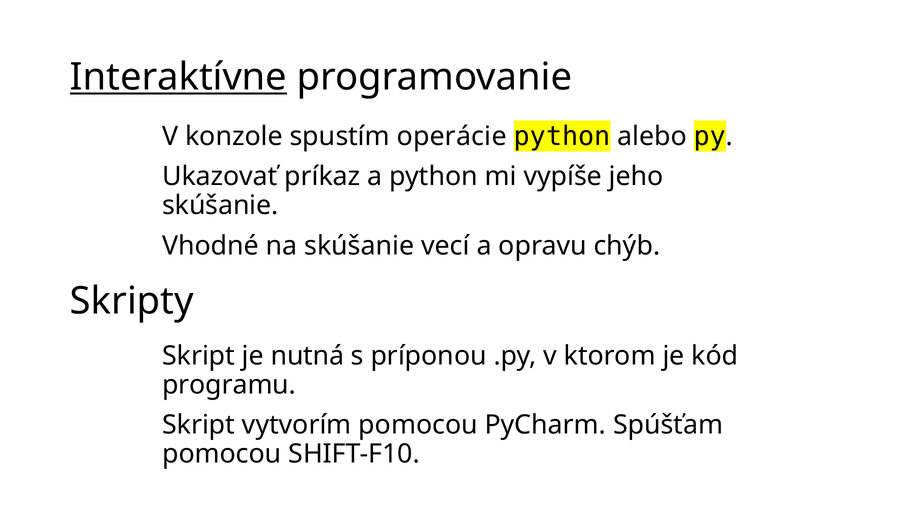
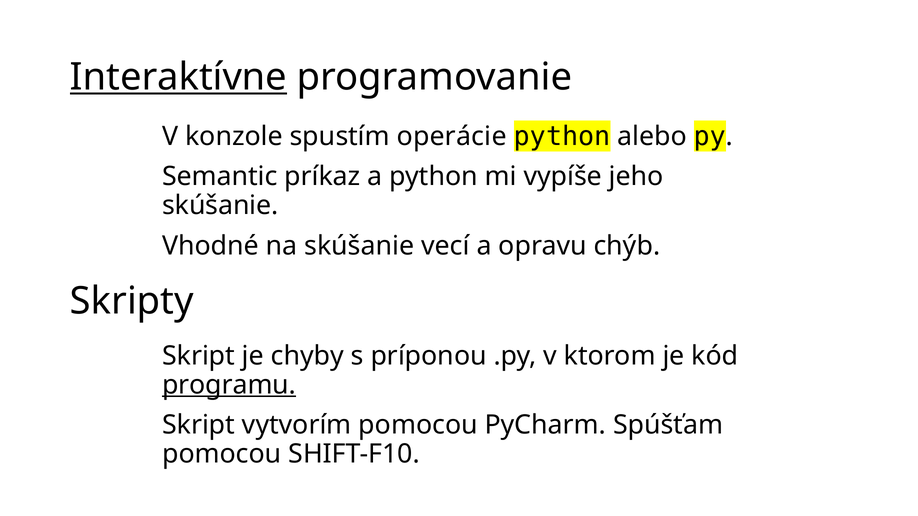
Ukazovať: Ukazovať -> Semantic (220, 177)
nutná: nutná -> chyby (307, 356)
programu underline: none -> present (229, 385)
